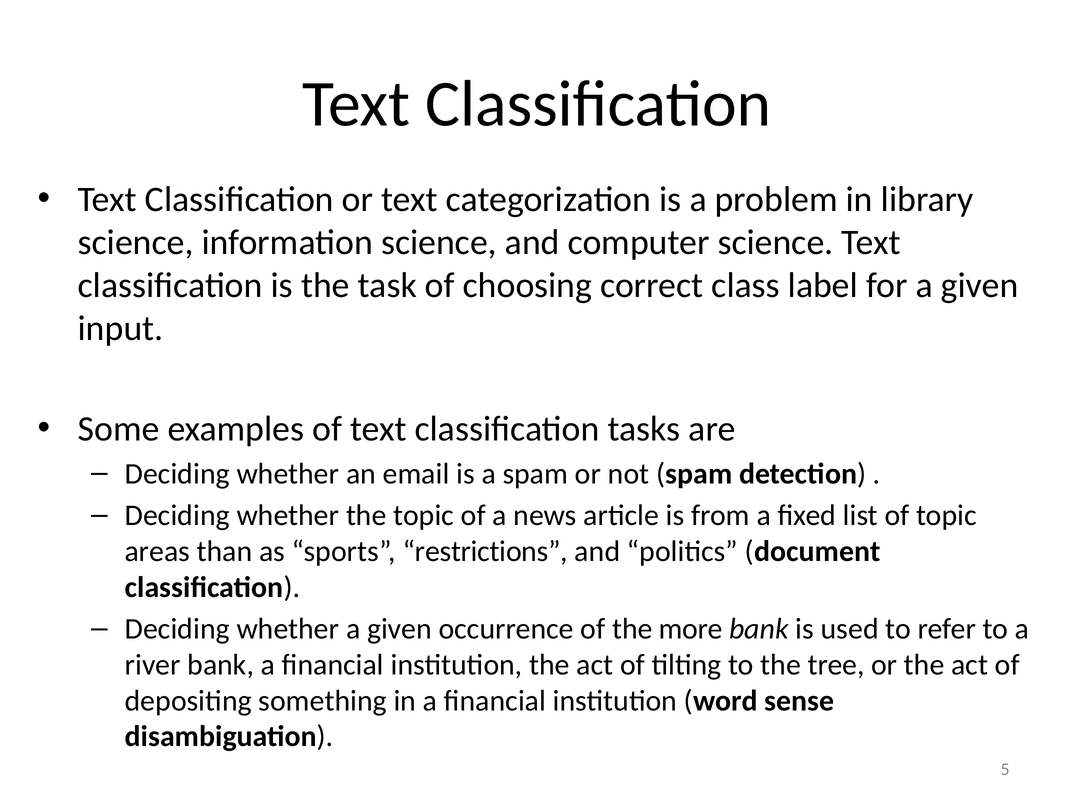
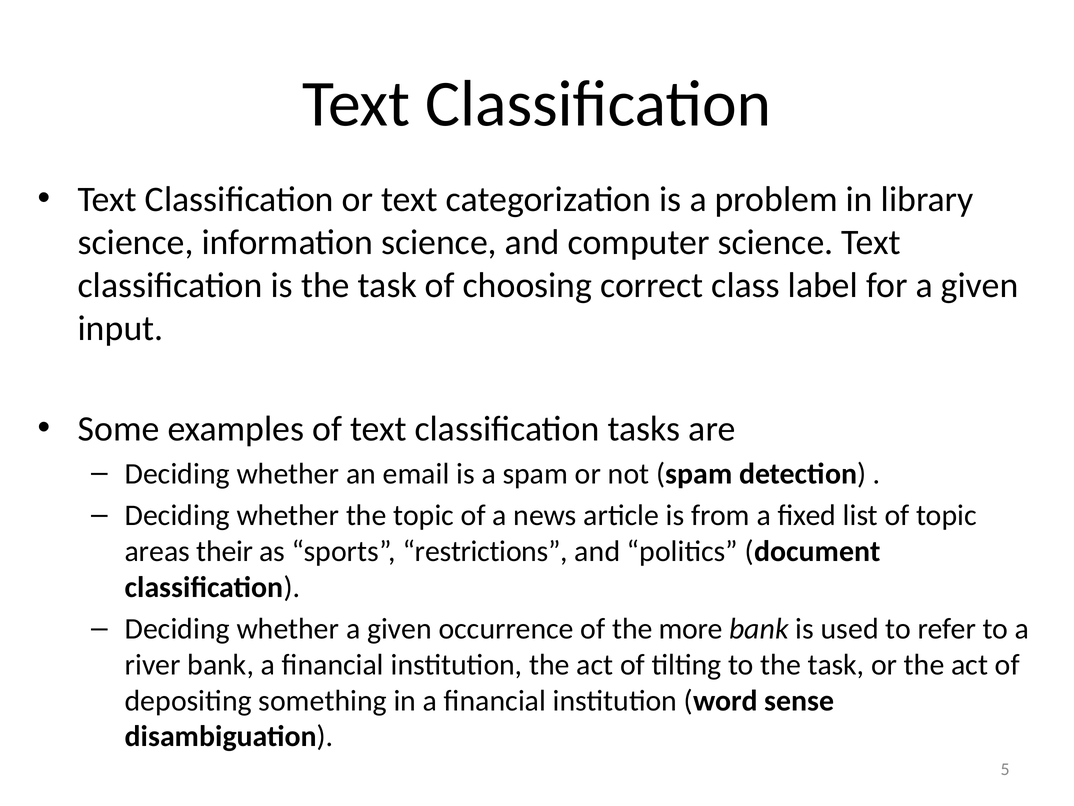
than: than -> their (225, 551)
to the tree: tree -> task (836, 664)
